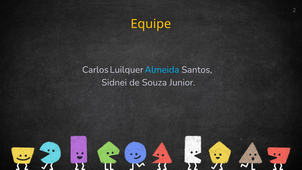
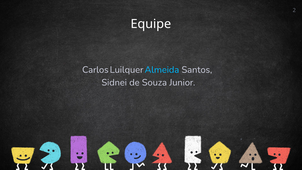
Equipe colour: yellow -> white (151, 24)
